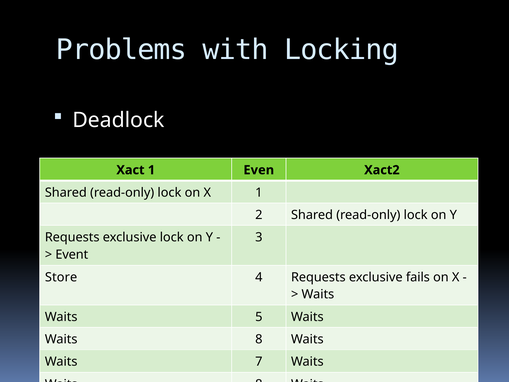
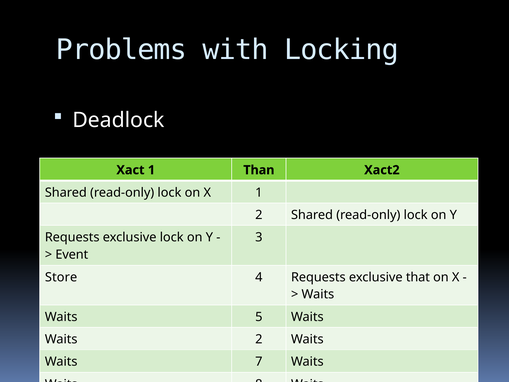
Even: Even -> Than (259, 170)
fails: fails -> that (418, 277)
Waits 8: 8 -> 2 (259, 339)
